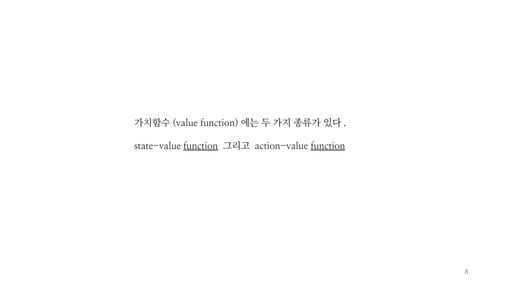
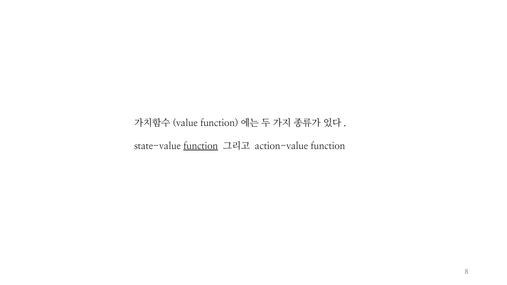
function underline: present -> none (328, 146)
